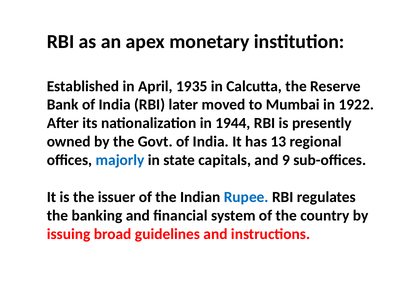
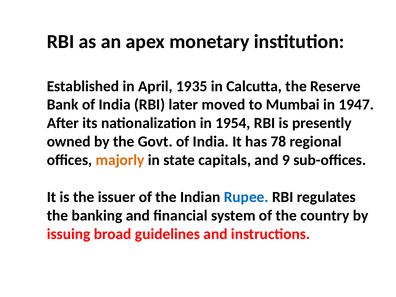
1922: 1922 -> 1947 (356, 105)
1944: 1944 -> 1954 (233, 123)
13: 13 -> 78 (278, 142)
majorly colour: blue -> orange (120, 160)
